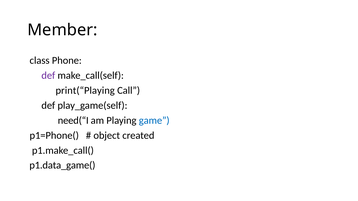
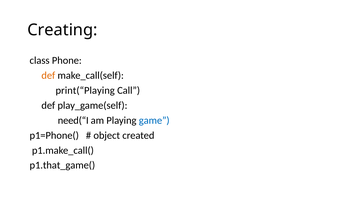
Member: Member -> Creating (62, 30)
def colour: purple -> orange (48, 76)
p1.data_game(: p1.data_game( -> p1.that_game( (62, 166)
